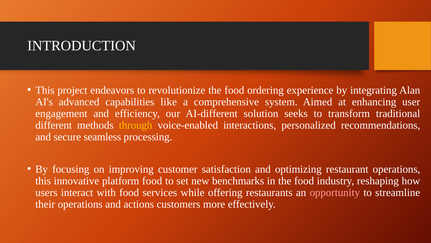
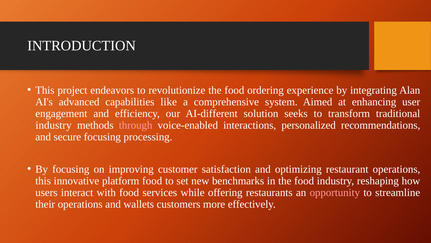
different: different -> industry (54, 125)
through colour: yellow -> pink (136, 125)
secure seamless: seamless -> focusing (102, 137)
actions: actions -> wallets (139, 204)
